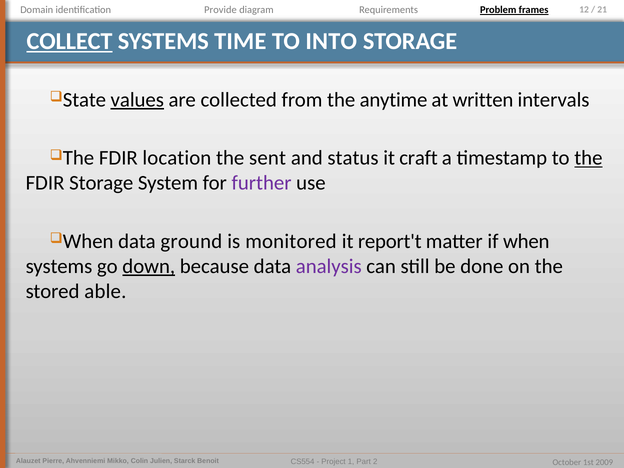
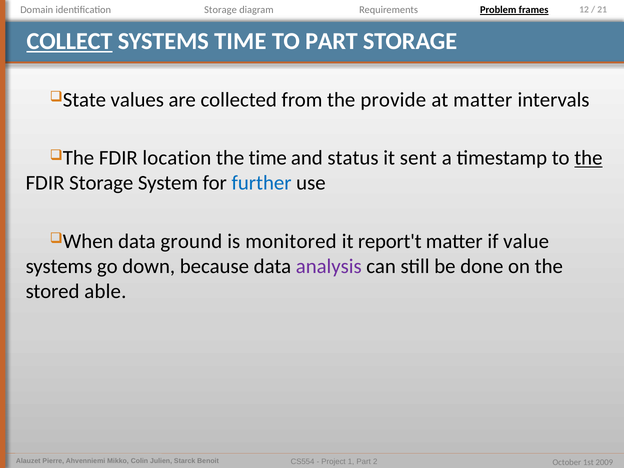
Provide: Provide -> Storage (220, 10)
TO INTO: INTO -> PART (331, 41)
values underline: present -> none (137, 100)
anytime: anytime -> provide (393, 100)
at written: written -> matter (483, 100)
the sent: sent -> time (268, 158)
craft: craft -> sent (418, 158)
further colour: purple -> blue (262, 183)
when: when -> value (526, 241)
down underline: present -> none (149, 266)
